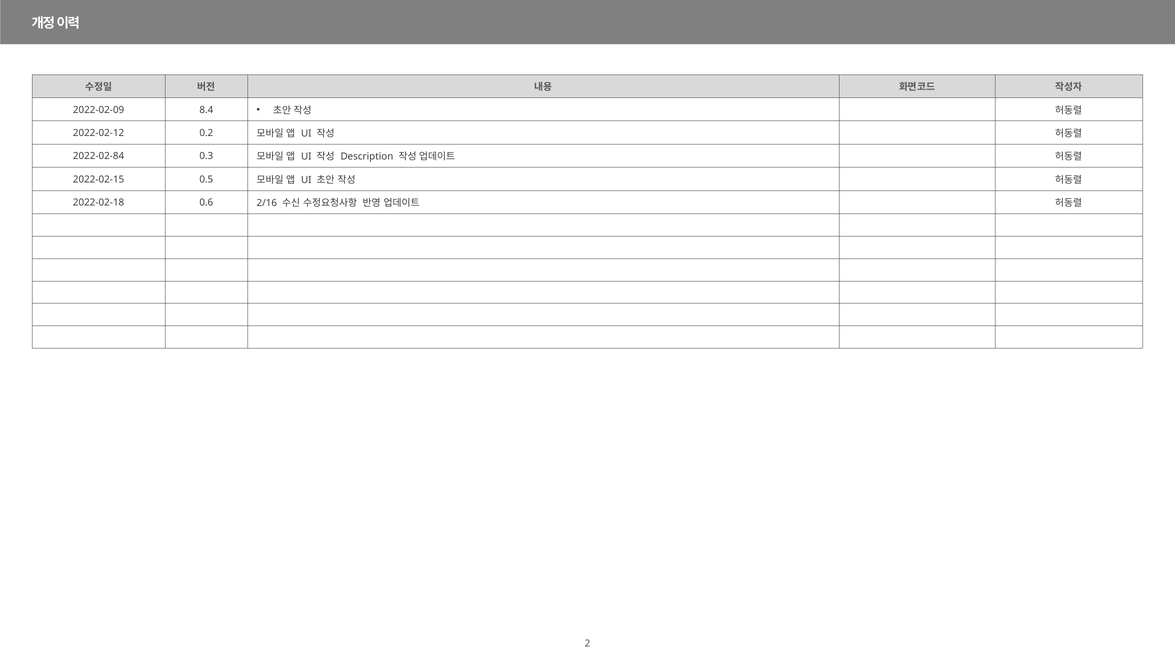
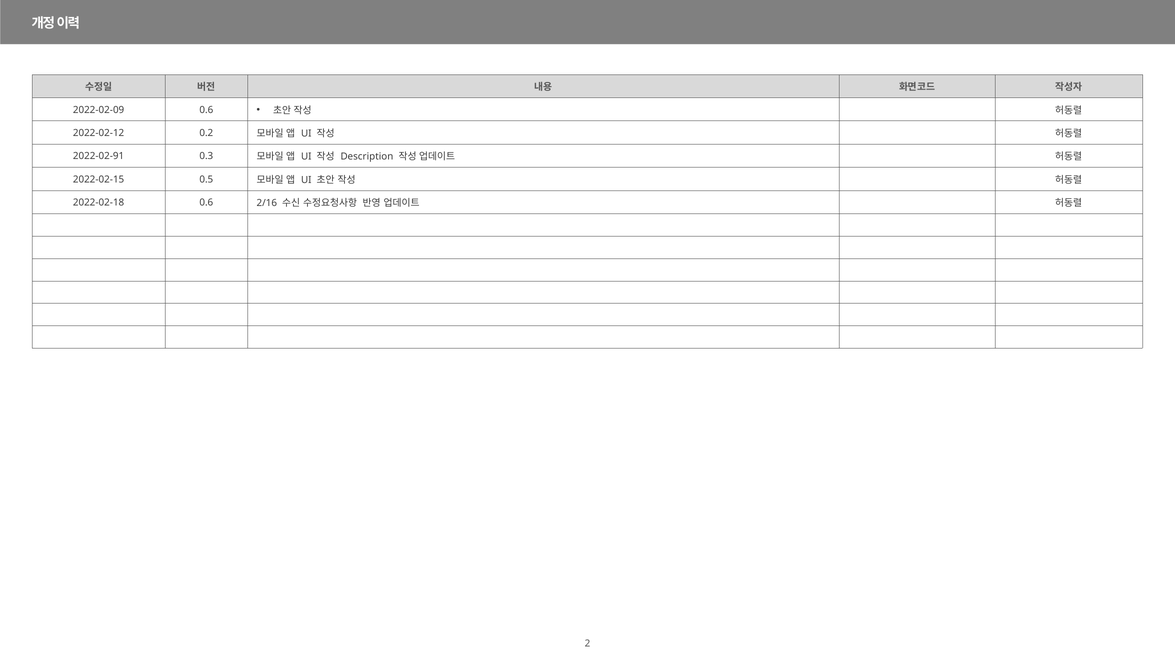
2022-02-09 8.4: 8.4 -> 0.6 (206, 110)
2022-02-84: 2022-02-84 -> 2022-02-91 (99, 156)
